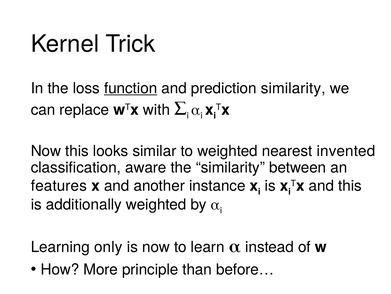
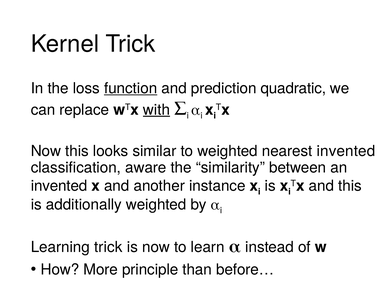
prediction similarity: similarity -> quadratic (293, 88)
with underline: none -> present (156, 109)
features: features -> invented (59, 185)
Learning only: only -> trick (108, 247)
